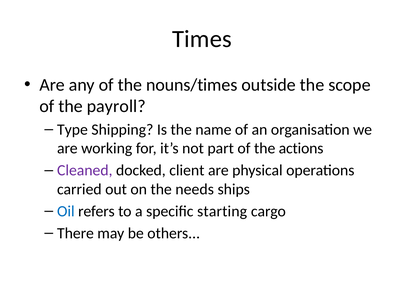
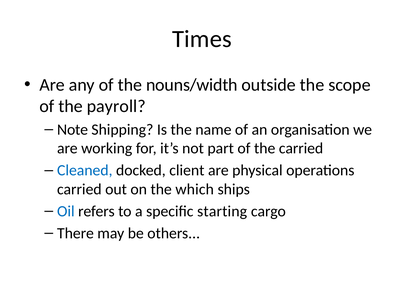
nouns/times: nouns/times -> nouns/width (192, 85)
Type: Type -> Note (73, 130)
the actions: actions -> carried (301, 148)
Cleaned colour: purple -> blue (85, 170)
needs: needs -> which (195, 189)
